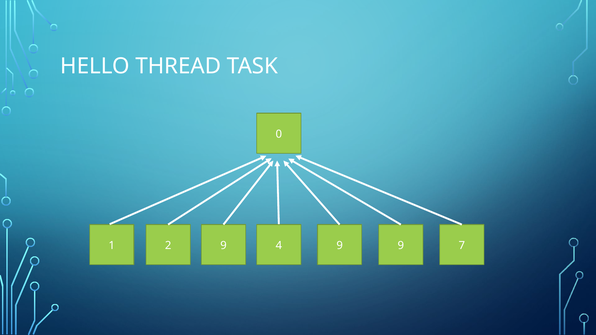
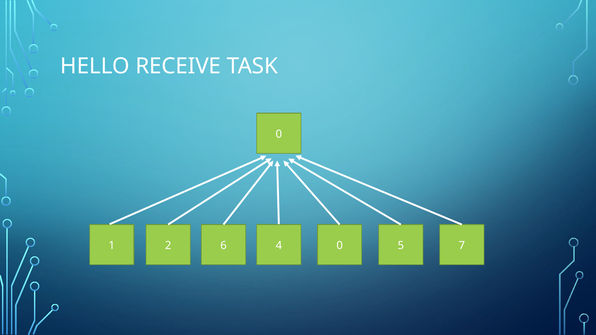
THREAD: THREAD -> RECEIVE (178, 66)
2 9: 9 -> 6 (224, 246)
4 9: 9 -> 0 (340, 246)
1 9: 9 -> 5 (401, 246)
